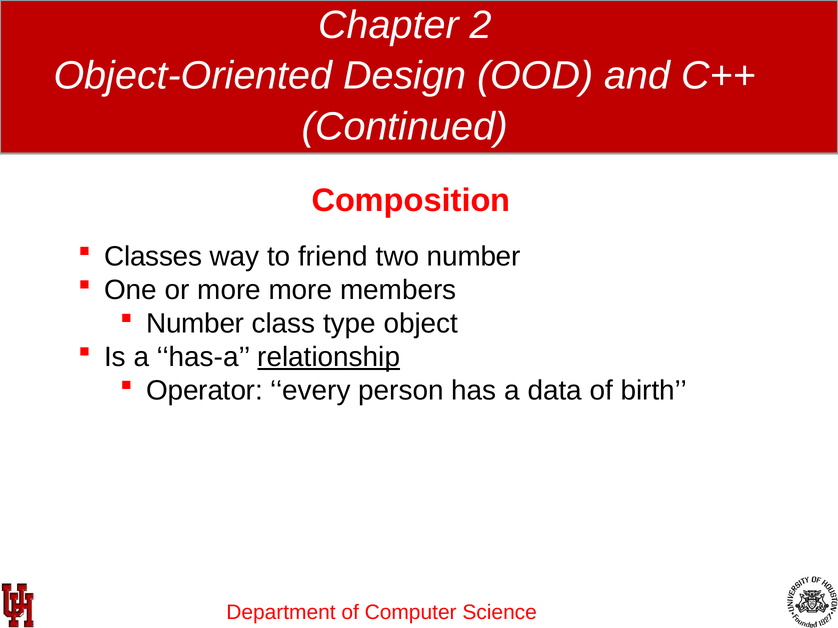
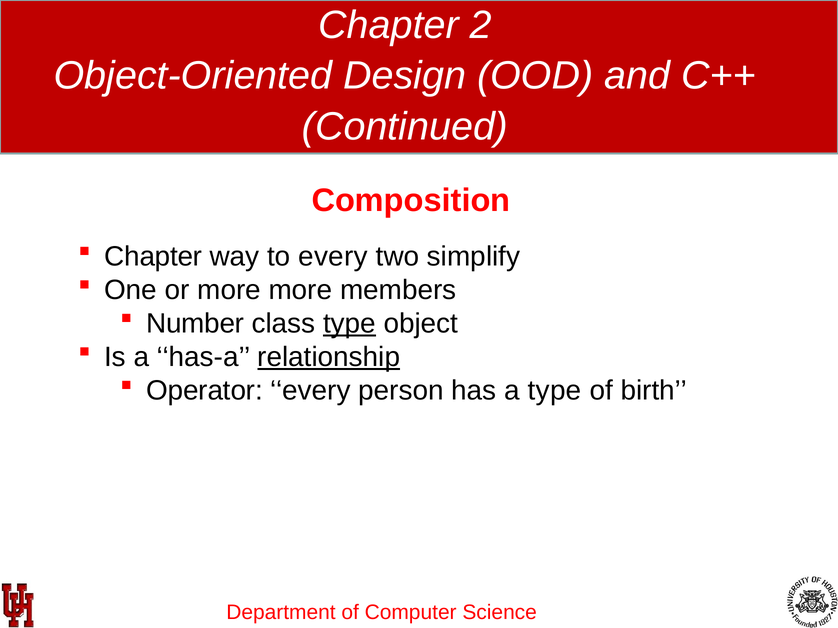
Classes: Classes -> Chapter (153, 257)
to friend: friend -> every (333, 257)
two number: number -> simplify (474, 257)
type underline: none -> present (349, 324)
a data: data -> type (555, 391)
